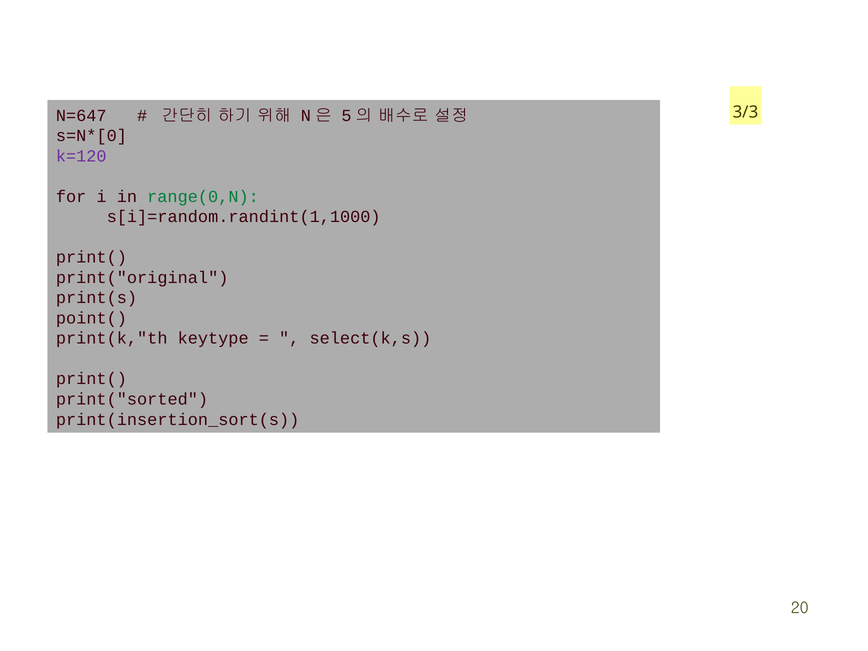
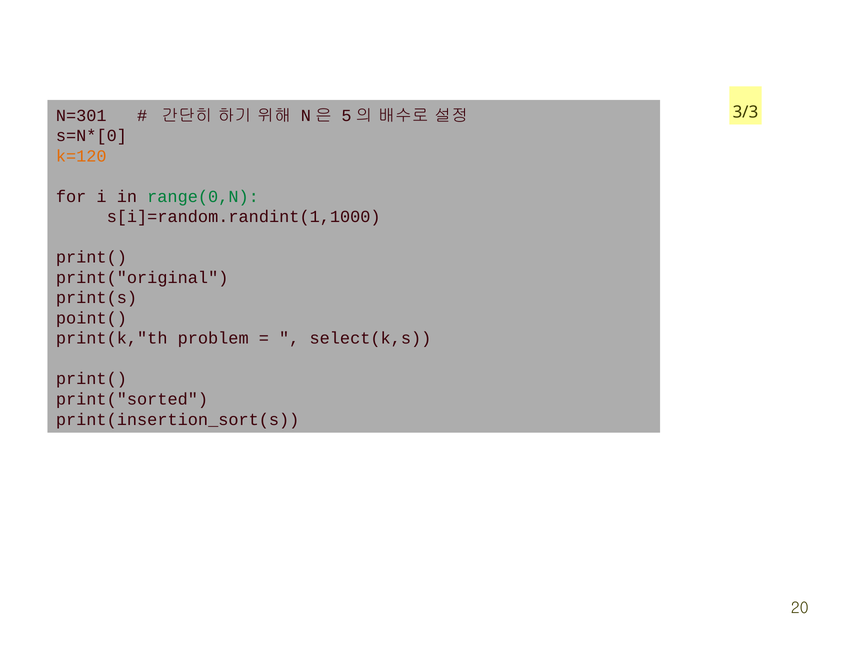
N=647: N=647 -> N=301 (81, 115)
k=120 colour: purple -> orange (81, 156)
keytype: keytype -> problem (213, 338)
